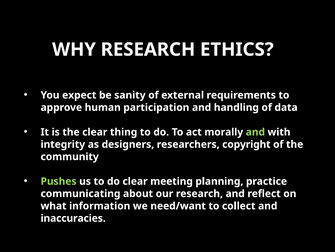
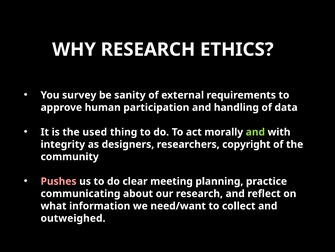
expect: expect -> survey (79, 95)
the clear: clear -> used (95, 132)
Pushes colour: light green -> pink (59, 181)
inaccuracies: inaccuracies -> outweighed (73, 218)
